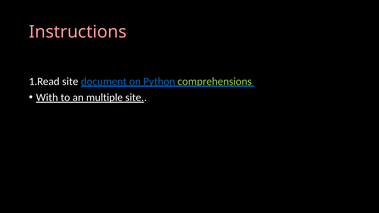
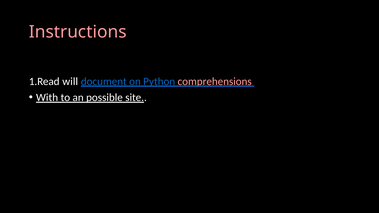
site: site -> will (70, 81)
comprehensions colour: light green -> pink (215, 81)
multiple: multiple -> possible (104, 98)
